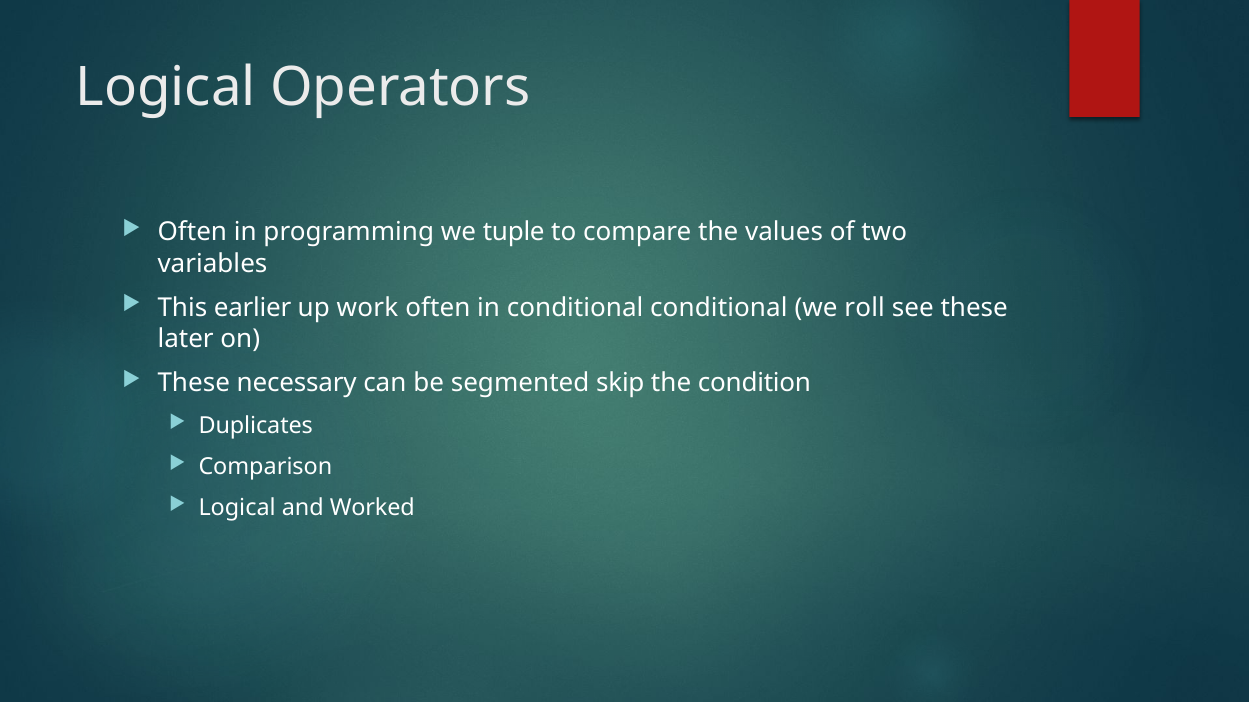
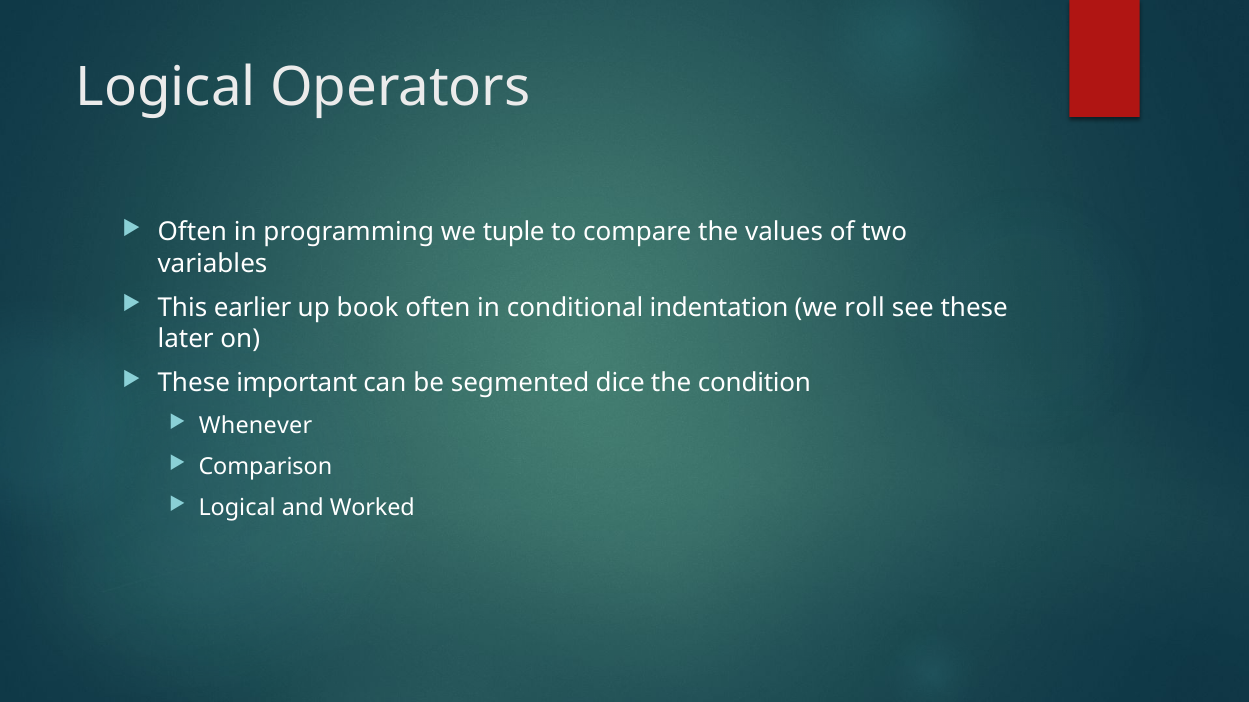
work: work -> book (368, 308)
conditional conditional: conditional -> indentation (719, 308)
necessary: necessary -> important (297, 383)
skip: skip -> dice (620, 383)
Duplicates: Duplicates -> Whenever (256, 426)
